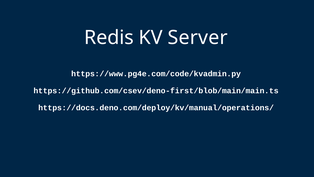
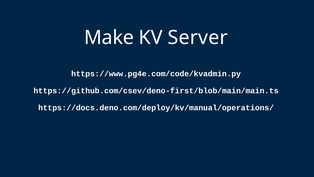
Redis: Redis -> Make (109, 37)
